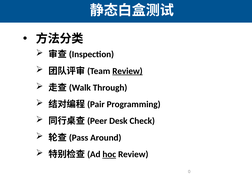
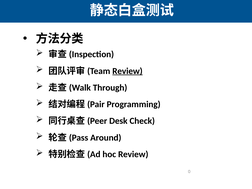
hoc underline: present -> none (109, 154)
